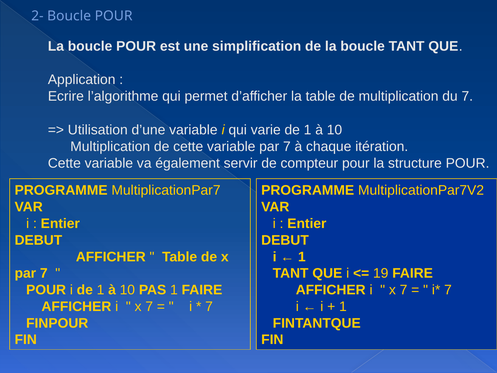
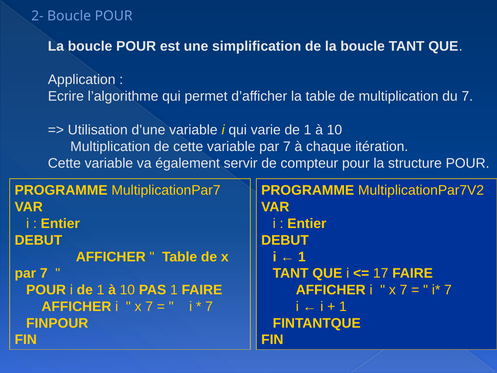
19: 19 -> 17 (381, 273)
